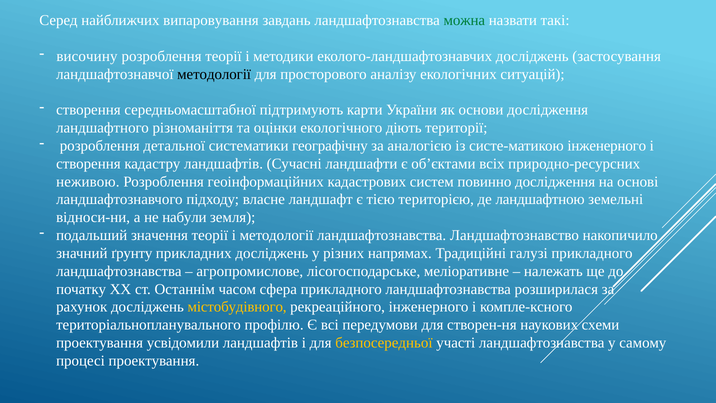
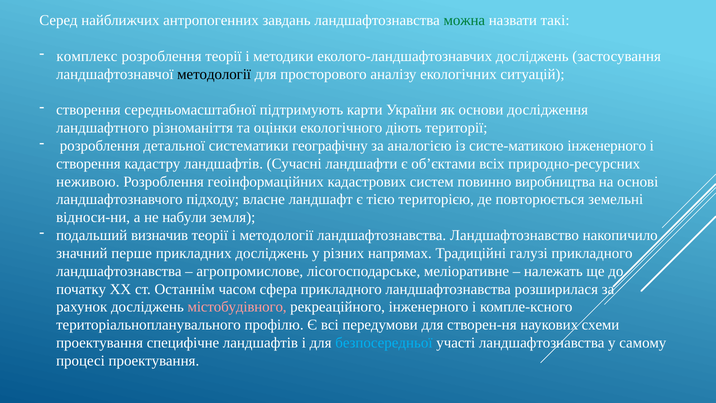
випаровування: випаровування -> антропогенних (211, 20)
височину: височину -> комплекс (87, 56)
повинно дослідження: дослідження -> виробництва (555, 181)
ландшафтною: ландшафтною -> повторюється (540, 199)
значення: значення -> визначив (160, 235)
ґрунту: ґрунту -> перше (132, 253)
містобудівного colour: yellow -> pink (237, 307)
усвідомили: усвідомили -> специфічне (183, 343)
безпосередньої colour: yellow -> light blue (384, 343)
